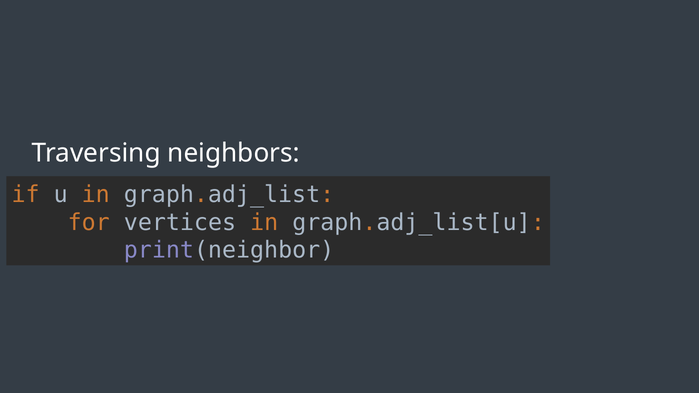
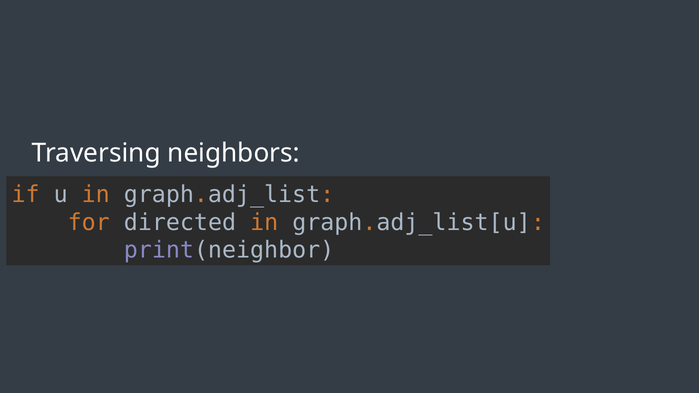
for vertices: vertices -> directed (180, 222)
